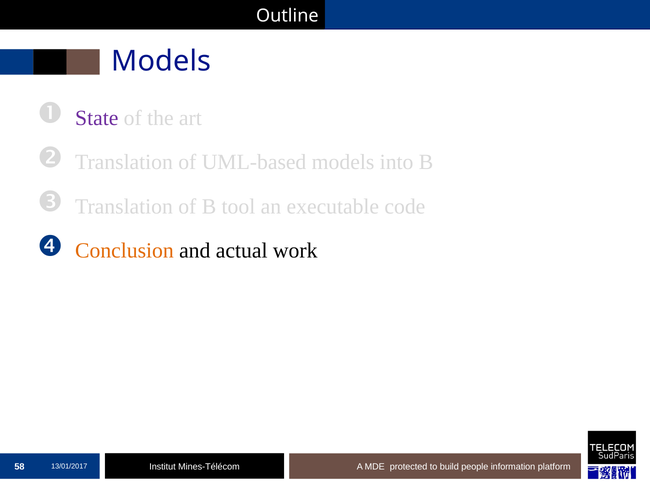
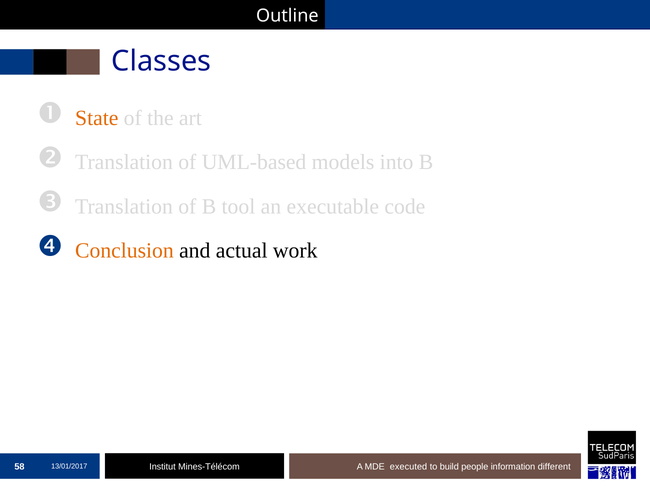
Models: Models -> Classes (161, 61)
State colour: purple -> orange (97, 118)
protected: protected -> executed (409, 467)
platform: platform -> different (554, 467)
